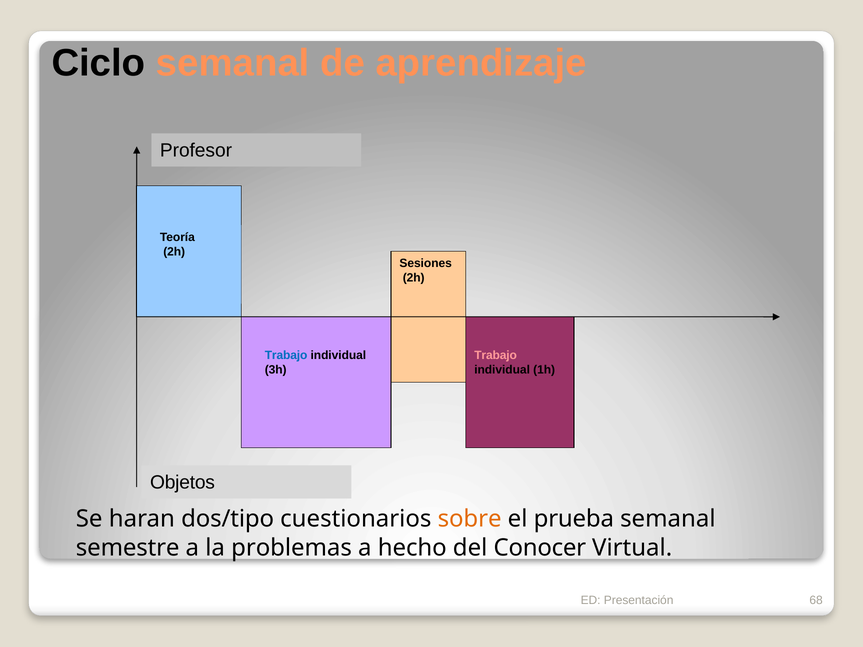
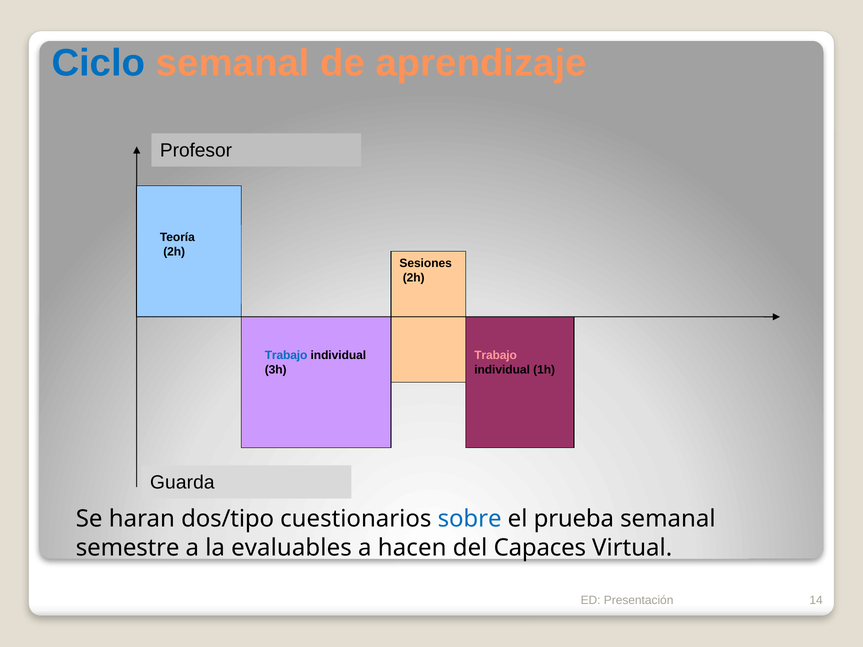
Ciclo colour: black -> blue (98, 63)
Objetos: Objetos -> Guarda (182, 483)
sobre colour: orange -> blue (470, 519)
problemas: problemas -> evaluables (291, 548)
hecho: hecho -> hacen (412, 548)
Conocer: Conocer -> Capaces (540, 548)
68: 68 -> 14 (816, 601)
